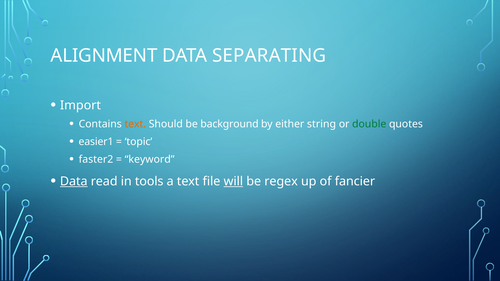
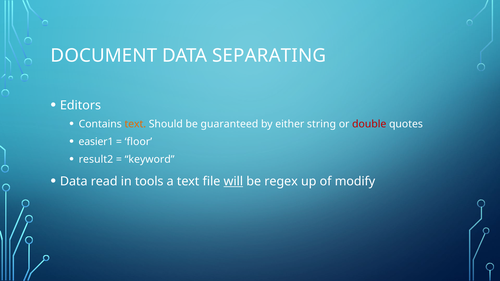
ALIGNMENT: ALIGNMENT -> DOCUMENT (104, 56)
Import: Import -> Editors (80, 106)
background: background -> guaranteed (229, 124)
double colour: green -> red (369, 124)
topic: topic -> floor (138, 142)
faster2: faster2 -> result2 (96, 159)
Data underline: present -> none (74, 182)
fancier: fancier -> modify (355, 182)
